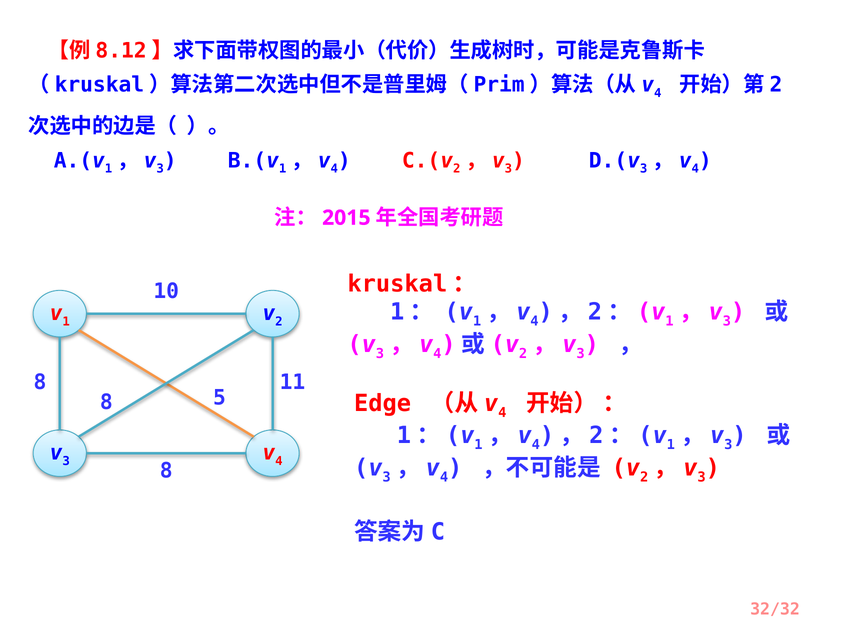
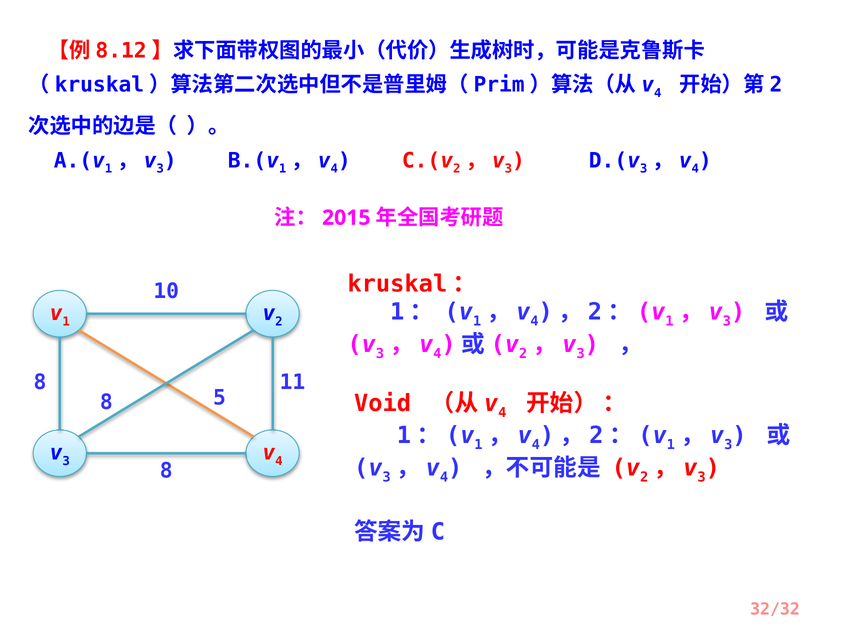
Edge: Edge -> Void (383, 404)
